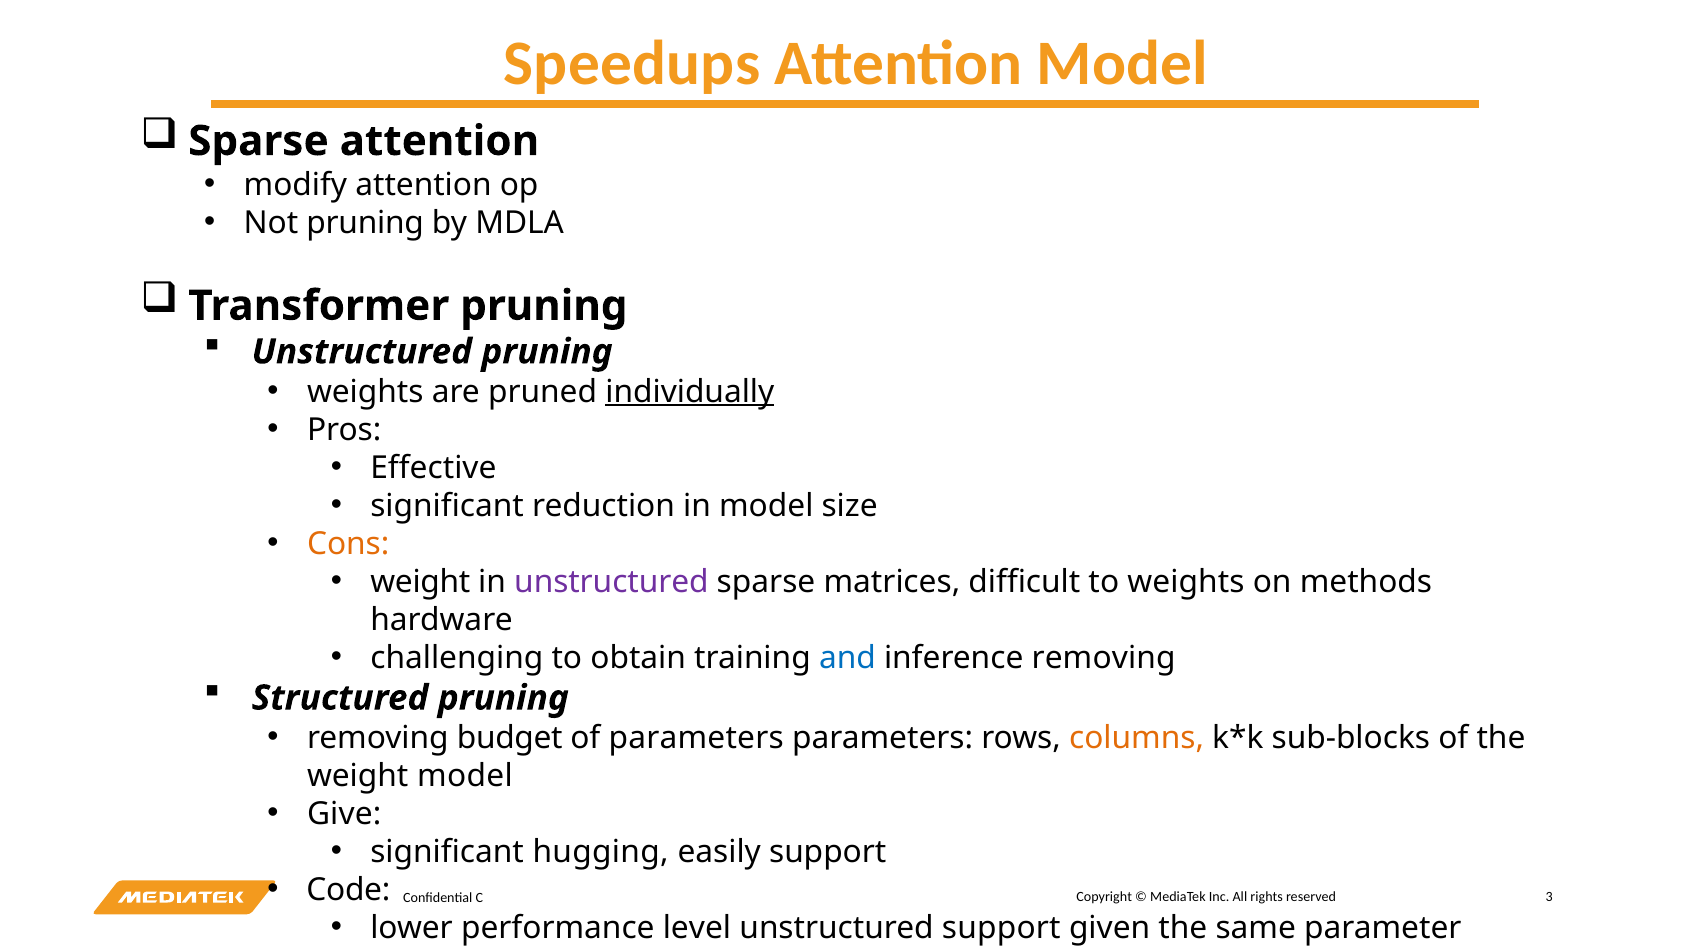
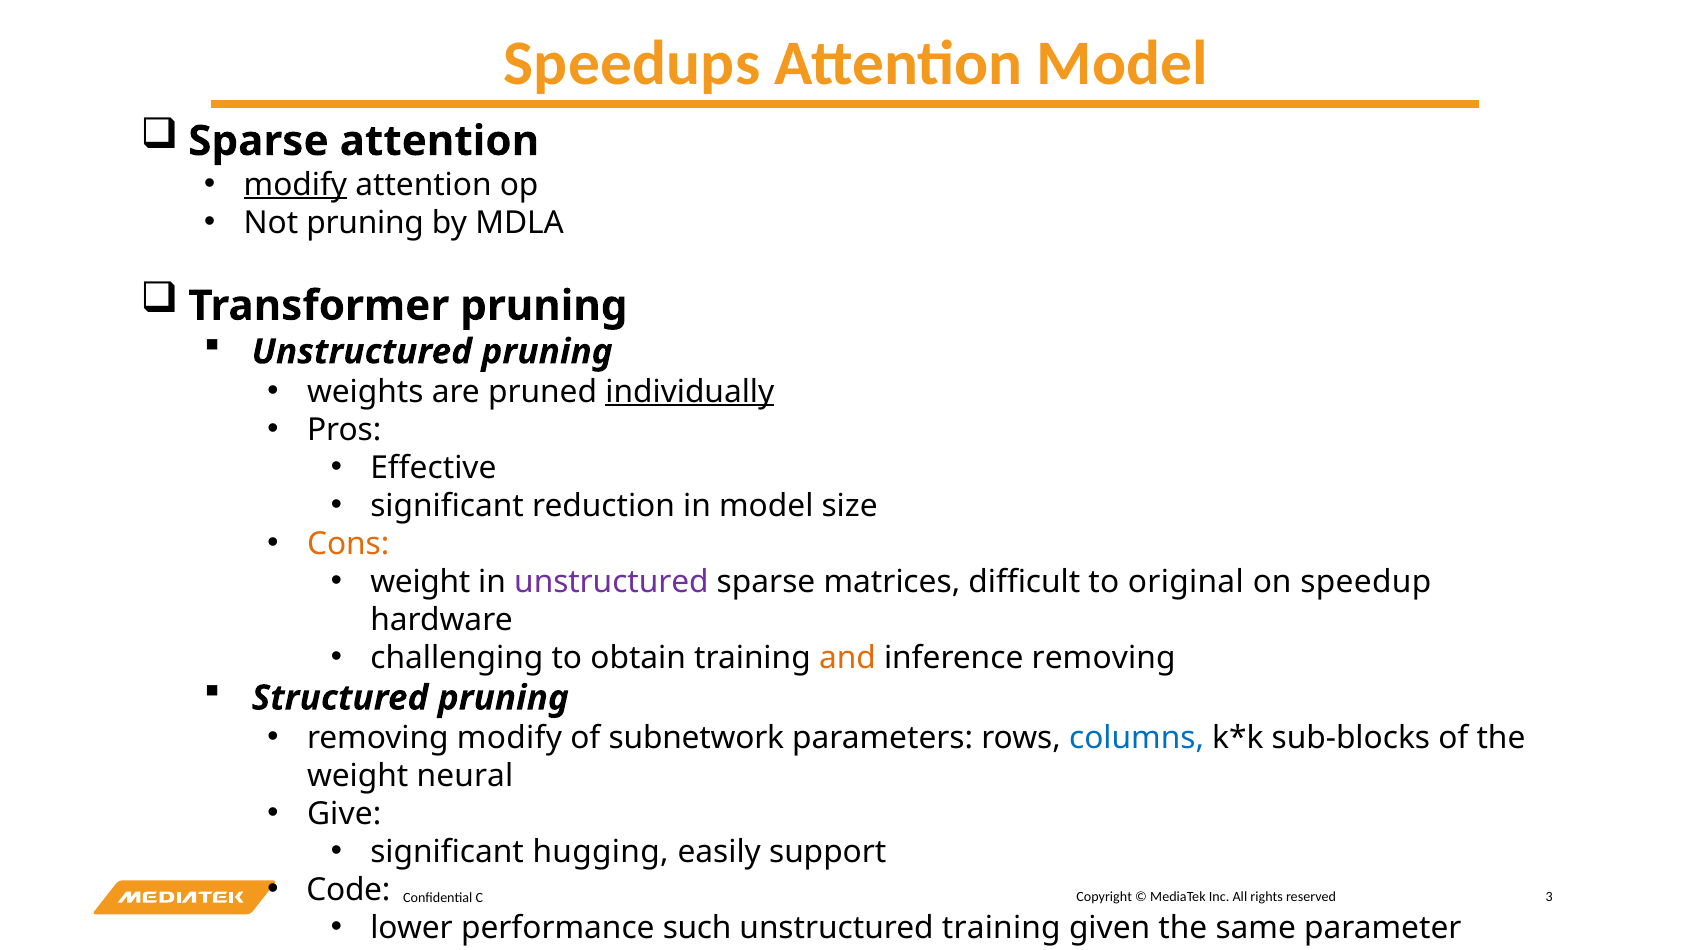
modify underline: none -> present (295, 185)
to weights: weights -> original (1186, 582)
methods: methods -> speedup (1366, 582)
and colour: blue -> orange (847, 658)
removing budget: budget -> modify (509, 738)
of parameters: parameters -> subnetwork (696, 738)
columns colour: orange -> blue (1137, 738)
weight model: model -> neural (465, 776)
level: level -> such (697, 928)
unstructured support: support -> training (1001, 928)
